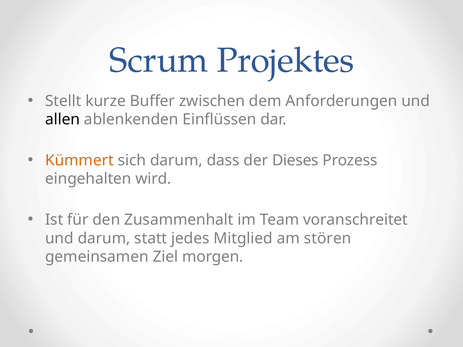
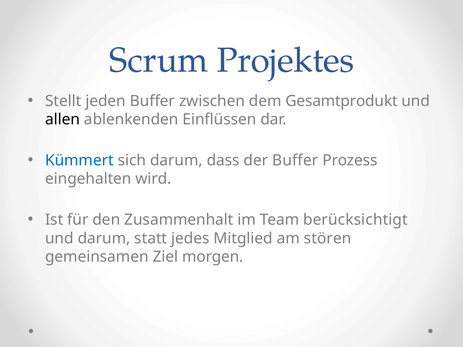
kurze: kurze -> jeden (106, 101)
Anforderungen: Anforderungen -> Gesamtprodukt (342, 101)
Kümmert colour: orange -> blue (79, 160)
der Dieses: Dieses -> Buffer (295, 160)
voranschreitet: voranschreitet -> berücksichtigt (355, 220)
